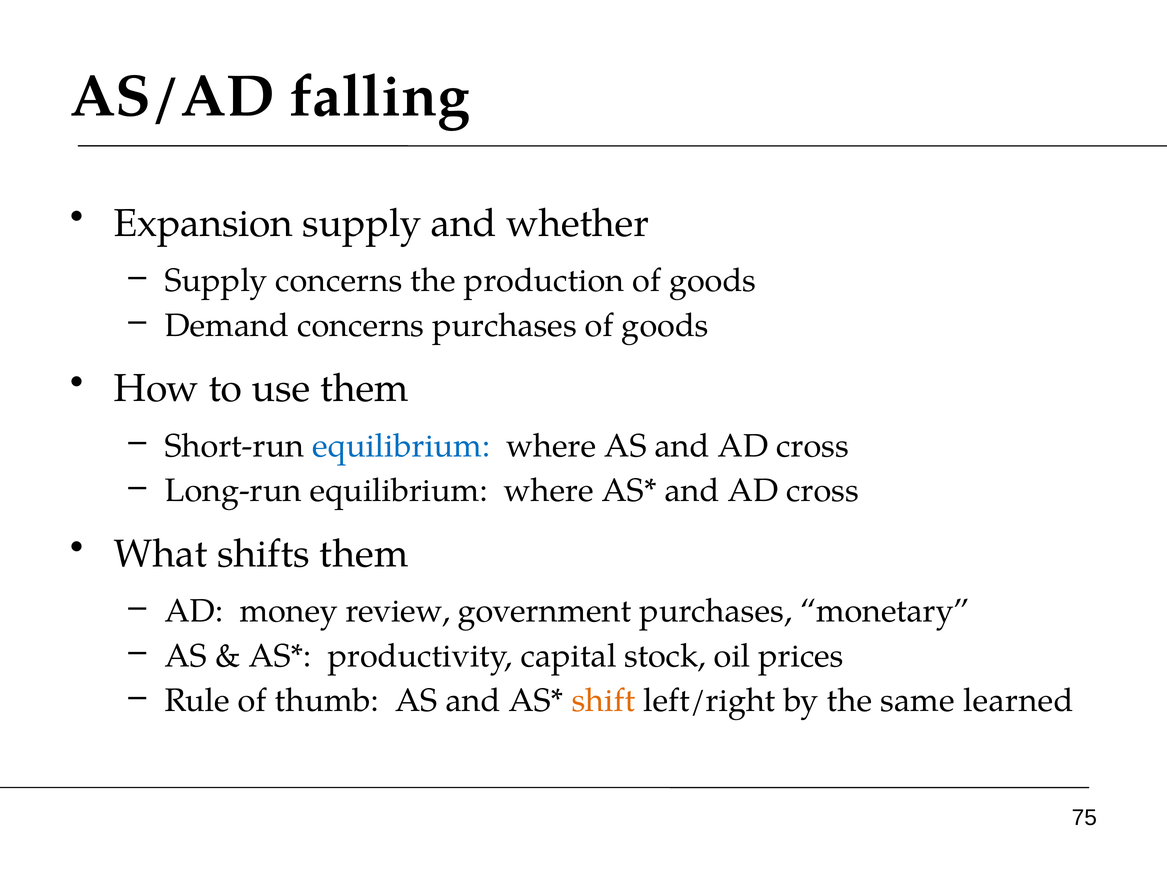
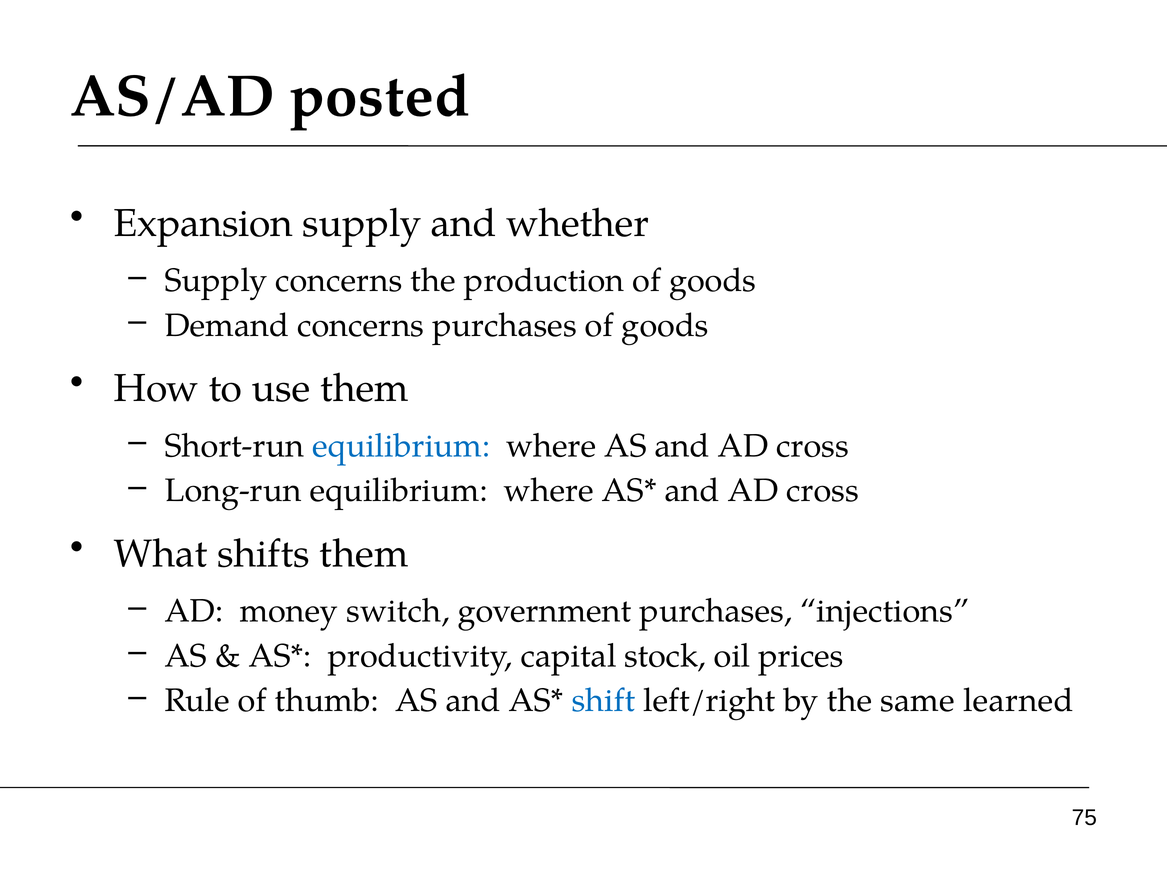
falling: falling -> posted (380, 96)
review: review -> switch (398, 611)
monetary: monetary -> injections (885, 611)
shift colour: orange -> blue (603, 701)
